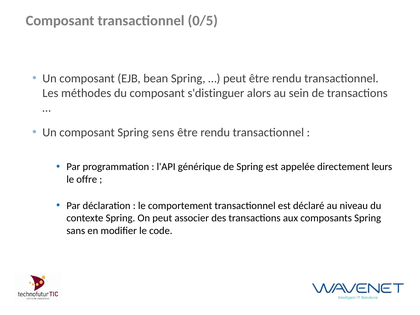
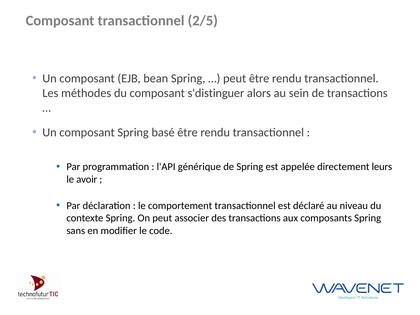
0/5: 0/5 -> 2/5 (203, 21)
sens: sens -> basé (163, 132)
offre: offre -> avoir (87, 179)
